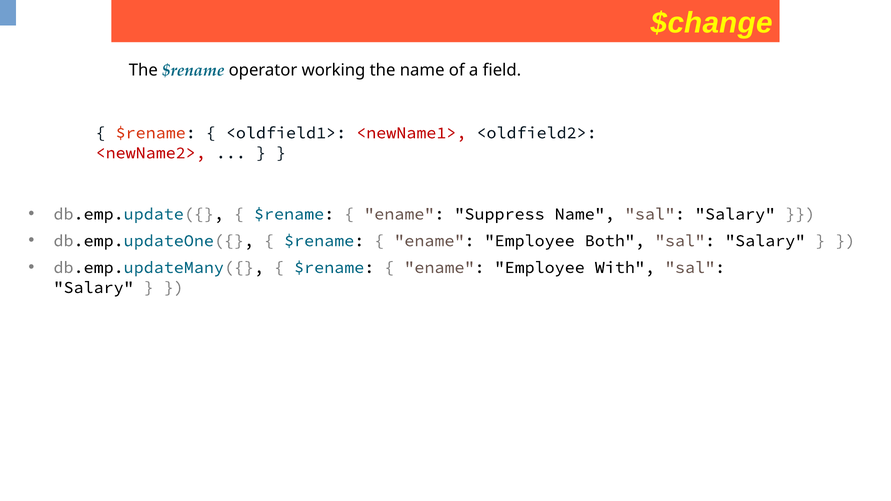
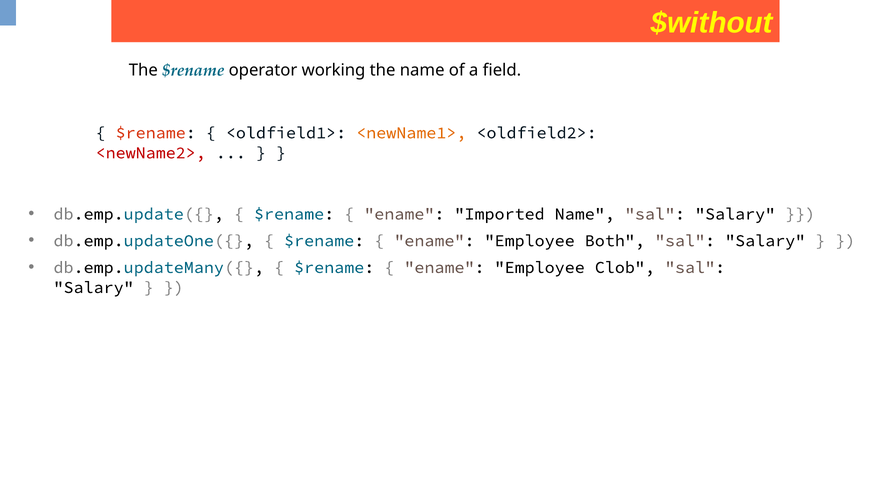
$change: $change -> $without (712, 23)
<newName1> colour: red -> orange (411, 133)
Suppress: Suppress -> Imported (500, 214)
With: With -> Clob (625, 268)
